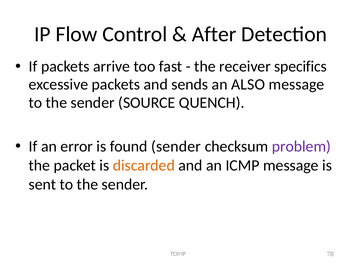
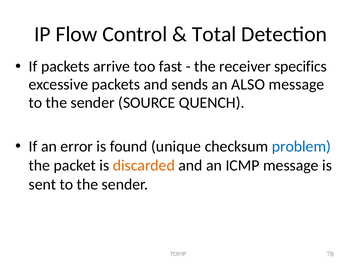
After: After -> Total (214, 34)
found sender: sender -> unique (176, 147)
problem colour: purple -> blue (301, 147)
